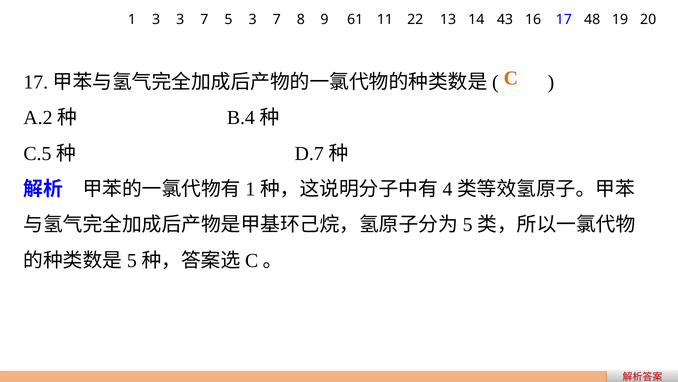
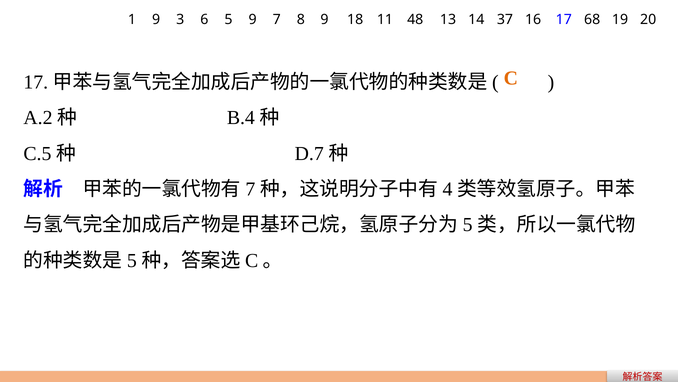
1 3: 3 -> 9 (156, 20)
7: 7 -> 6 (204, 20)
5 3: 3 -> 9 (253, 20)
61: 61 -> 18 (355, 20)
22: 22 -> 48 (415, 20)
43: 43 -> 37 (505, 20)
48: 48 -> 68 (592, 20)
1: 1 -> 7 (250, 189)
